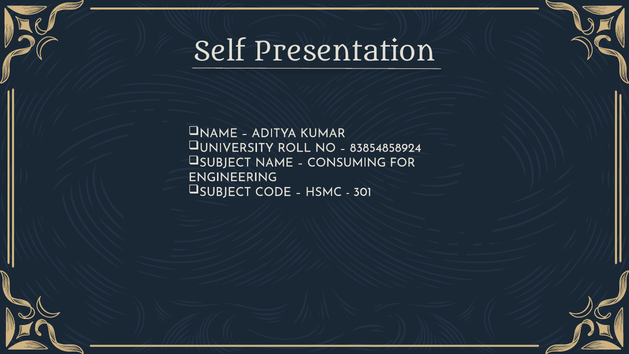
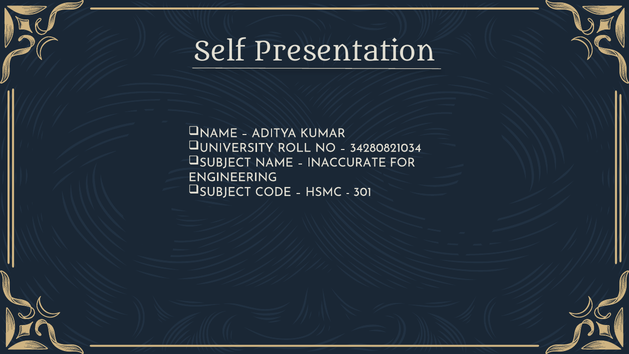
83854858924: 83854858924 -> 34280821034 (386, 148)
CONSUMING: CONSUMING -> INACCURATE (347, 162)
